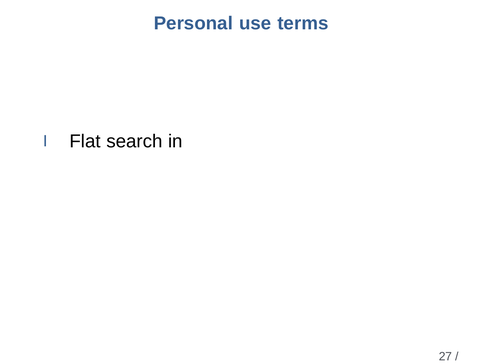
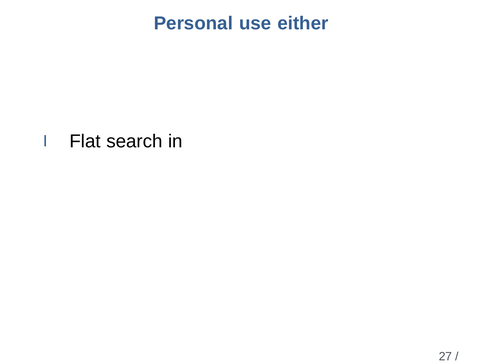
terms: terms -> either (303, 23)
